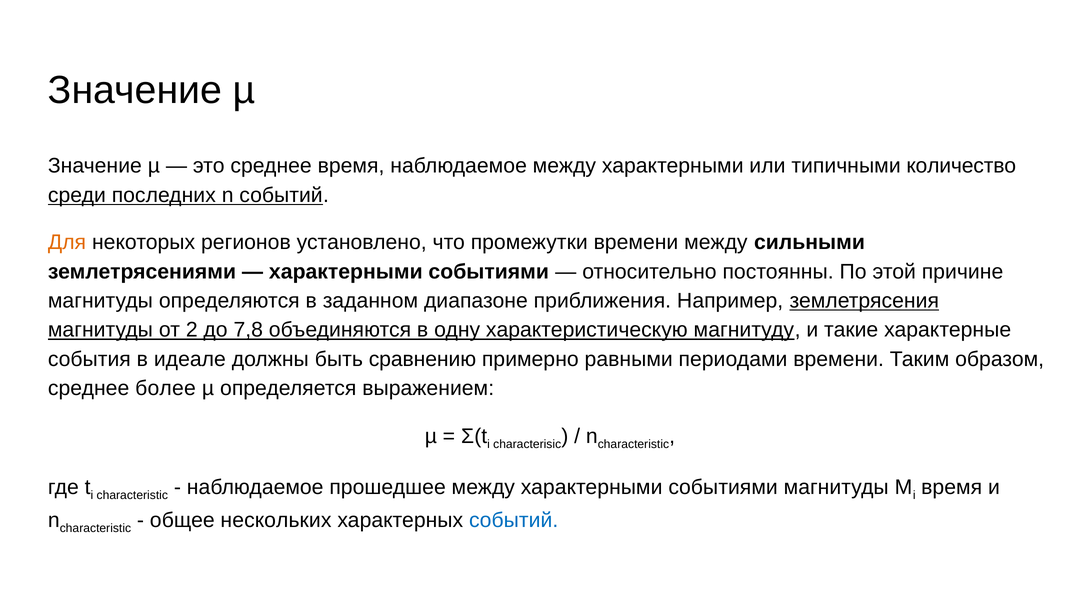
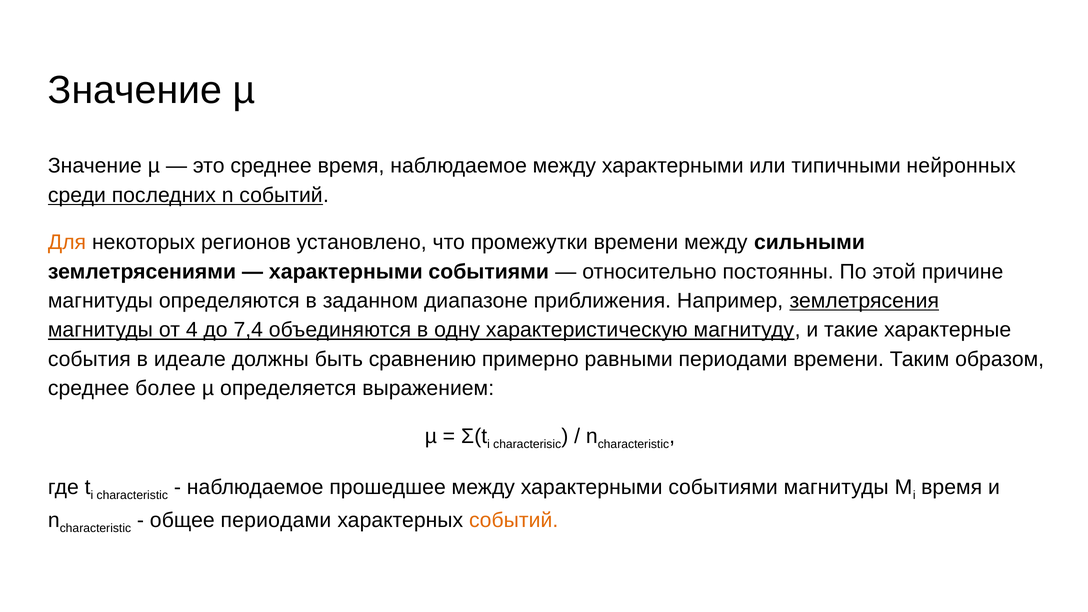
количество: количество -> нейронных (961, 166)
2: 2 -> 4 (192, 330)
7,8: 7,8 -> 7,4 (248, 330)
общее нескольких: нескольких -> периодами (276, 520)
событий colour: blue -> orange (514, 520)
